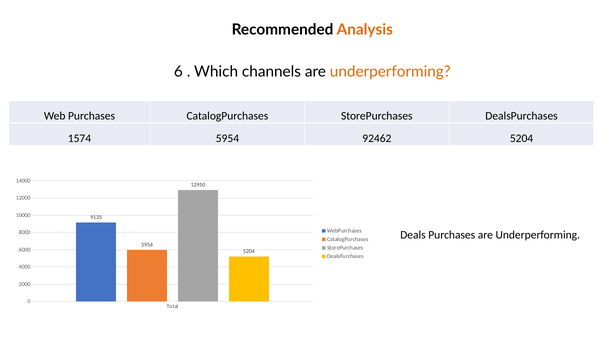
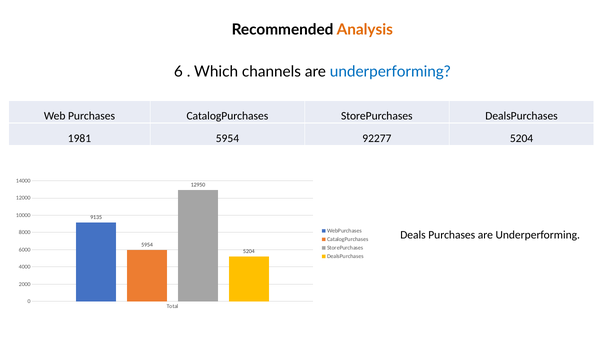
underperforming colour: orange -> blue (390, 72)
1574: 1574 -> 1981 (79, 139)
92462: 92462 -> 92277 (377, 139)
